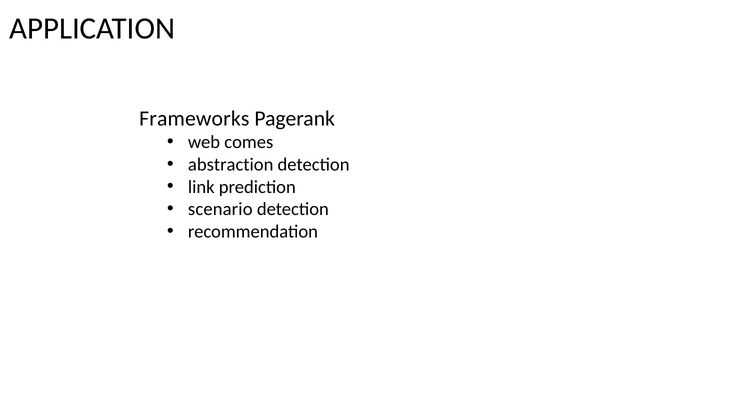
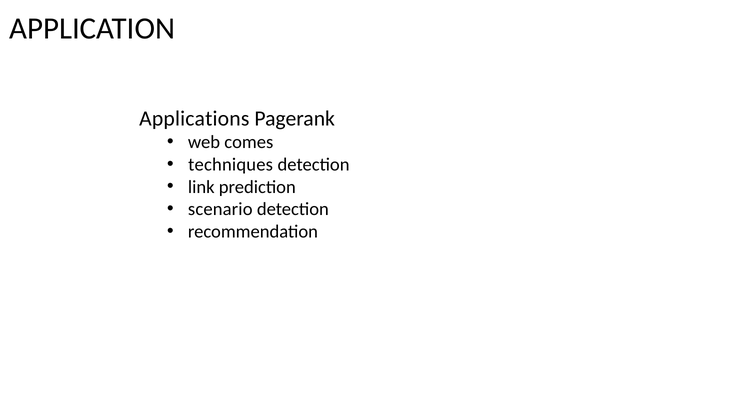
Frameworks: Frameworks -> Applications (194, 118)
abstraction: abstraction -> techniques (231, 165)
